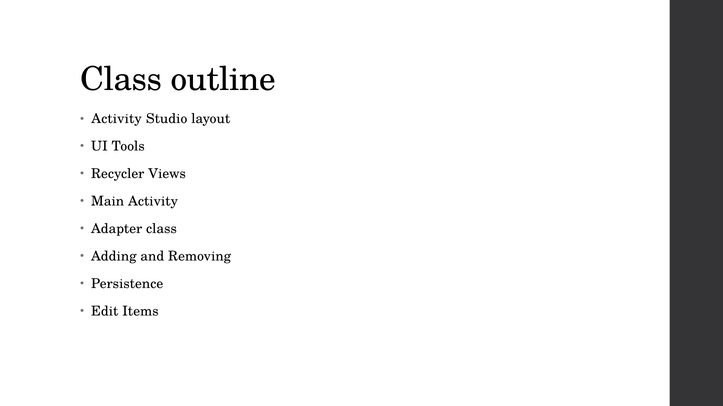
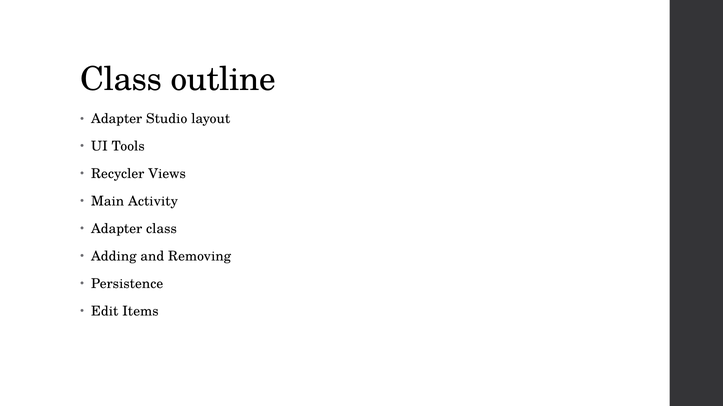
Activity: Activity -> Adapter (117, 119)
